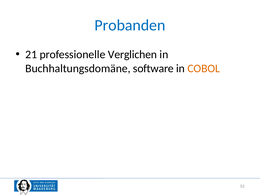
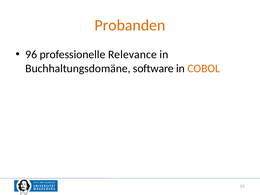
Probanden colour: blue -> orange (130, 25)
21: 21 -> 96 (31, 55)
Verglichen: Verglichen -> Relevance (132, 55)
